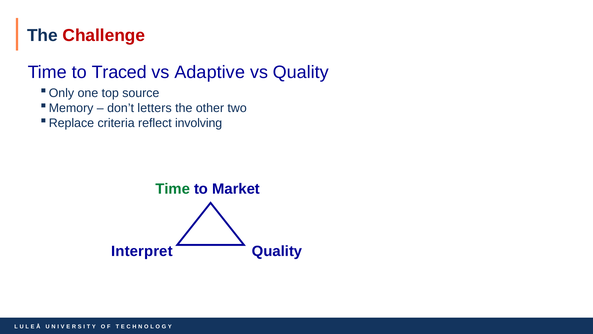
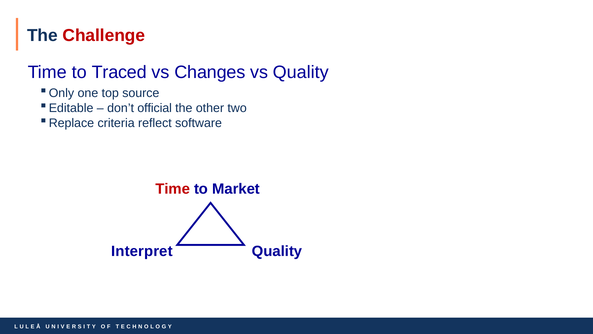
Adaptive: Adaptive -> Changes (210, 72)
Memory: Memory -> Editable (71, 108)
letters: letters -> official (155, 108)
involving: involving -> software (199, 123)
Time colour: green -> red (173, 189)
